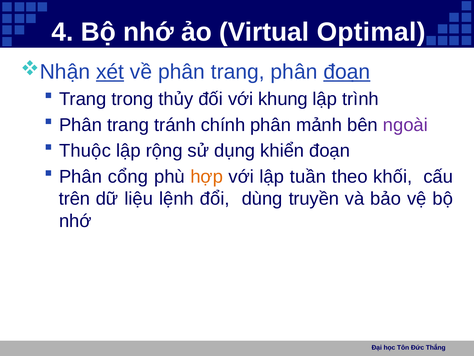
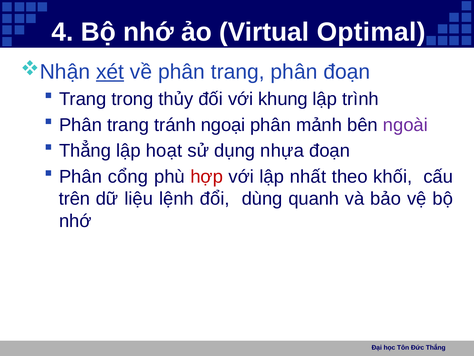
đoạn underline: present -> none (347, 72)
chính: chính -> ngoại (223, 125)
Thuộc: Thuộc -> Thẳng (85, 151)
rộng: rộng -> hoạt (164, 151)
khiển: khiển -> nhựa (282, 151)
hợp colour: orange -> red (207, 176)
tuần: tuần -> nhất (308, 176)
truyền: truyền -> quanh (314, 199)
